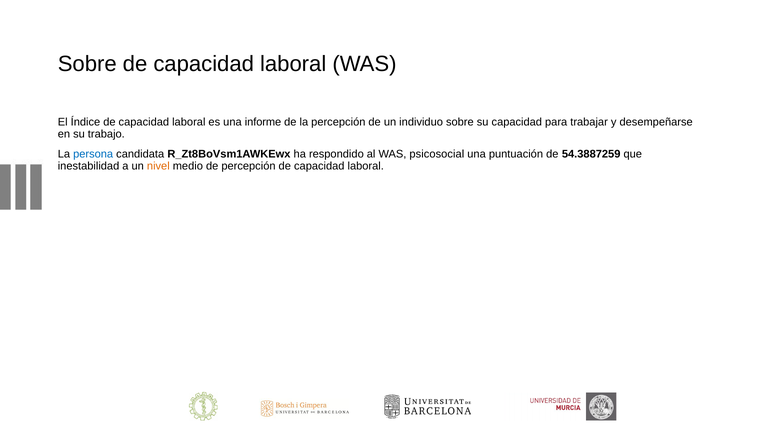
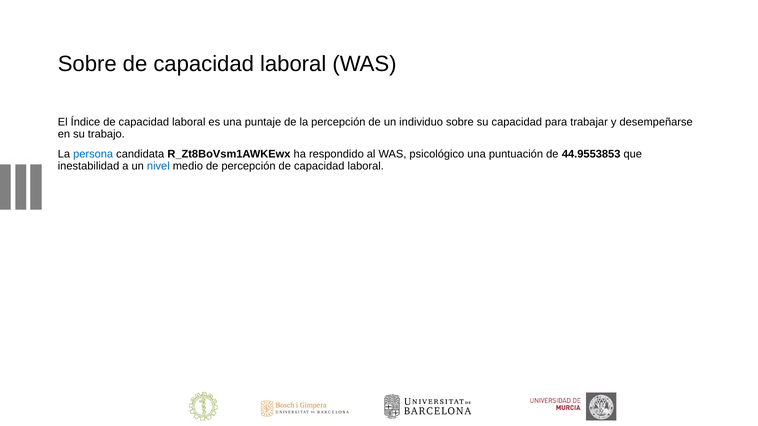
informe: informe -> puntaje (263, 122)
psicosocial: psicosocial -> psicológico (437, 154)
54.3887259: 54.3887259 -> 44.9553853 (591, 154)
nivel colour: orange -> blue (158, 166)
